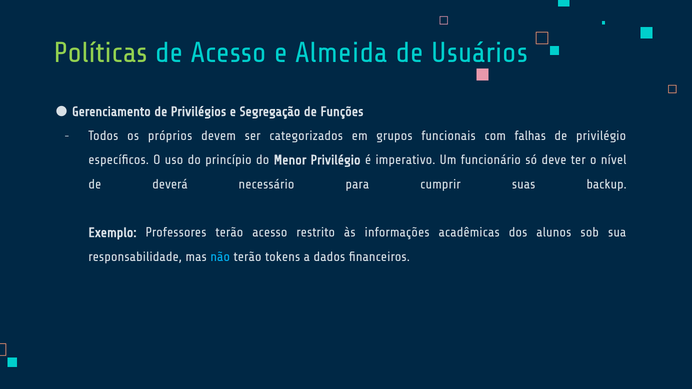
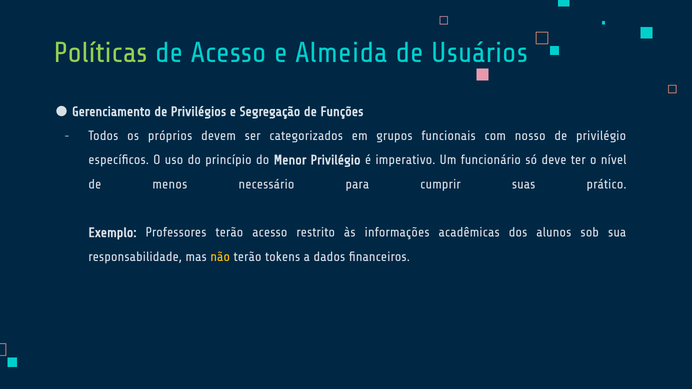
falhas: falhas -> nosso (530, 136)
deverá: deverá -> menos (170, 184)
backup: backup -> prático (606, 184)
não colour: light blue -> yellow (220, 257)
